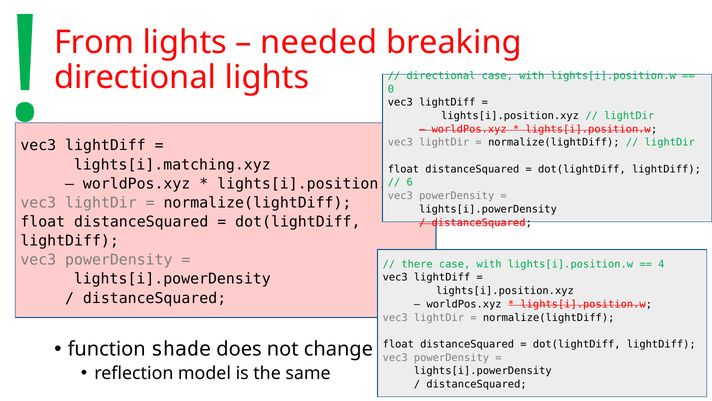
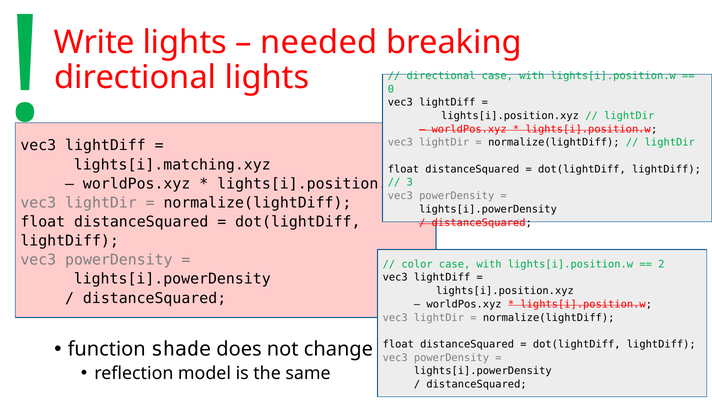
From: From -> Write (94, 42)
6: 6 -> 3 (410, 182)
there: there -> color (417, 264)
4: 4 -> 2 (661, 264)
